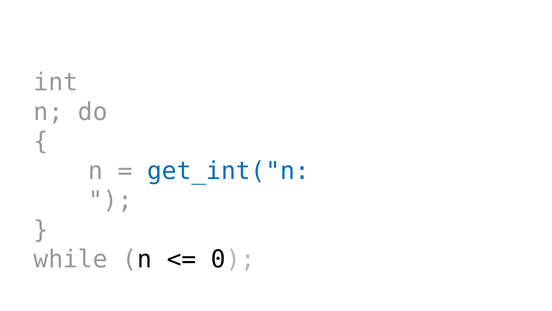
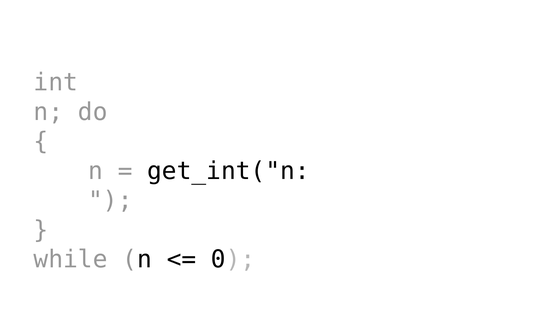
get_int("n colour: blue -> black (228, 171)
